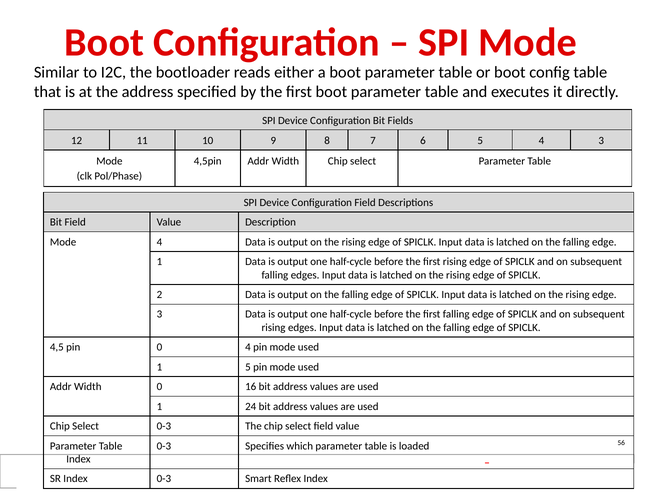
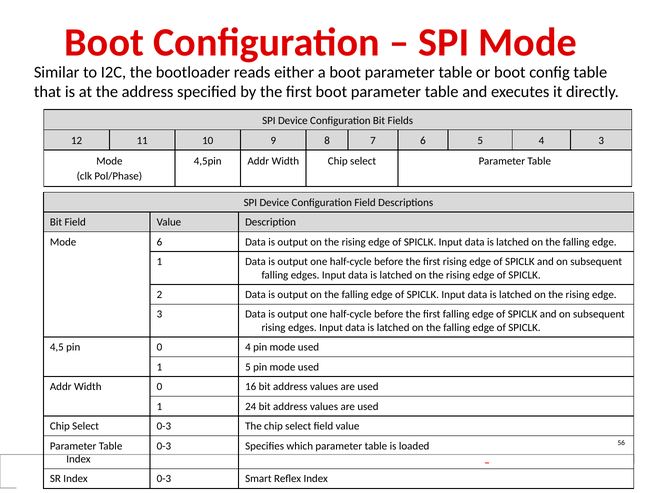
Mode 4: 4 -> 6 (159, 242)
